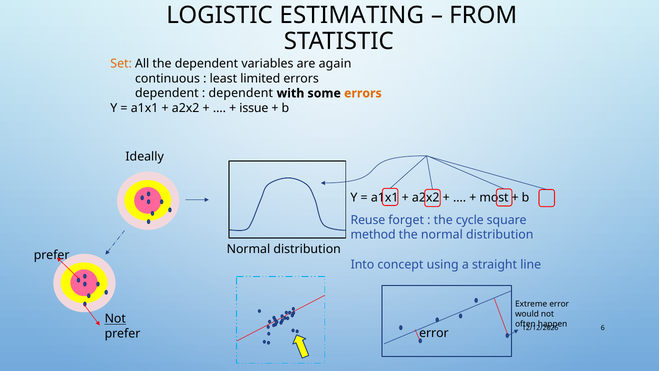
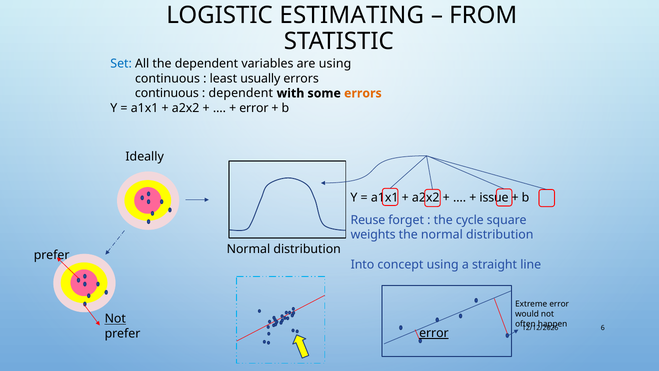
Set colour: orange -> blue (121, 64)
are again: again -> using (335, 64)
limited: limited -> usually (260, 78)
dependent: dependent -> continuous (167, 93)
issue: issue -> error (254, 108)
most: most -> issue (494, 198)
method: method -> weights (373, 235)
error underline: none -> present (434, 333)
